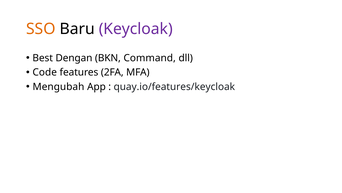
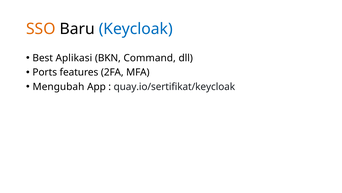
Keycloak colour: purple -> blue (136, 29)
Dengan: Dengan -> Aplikasi (74, 58)
Code: Code -> Ports (45, 72)
quay.io/features/keycloak: quay.io/features/keycloak -> quay.io/sertifikat/keycloak (174, 87)
